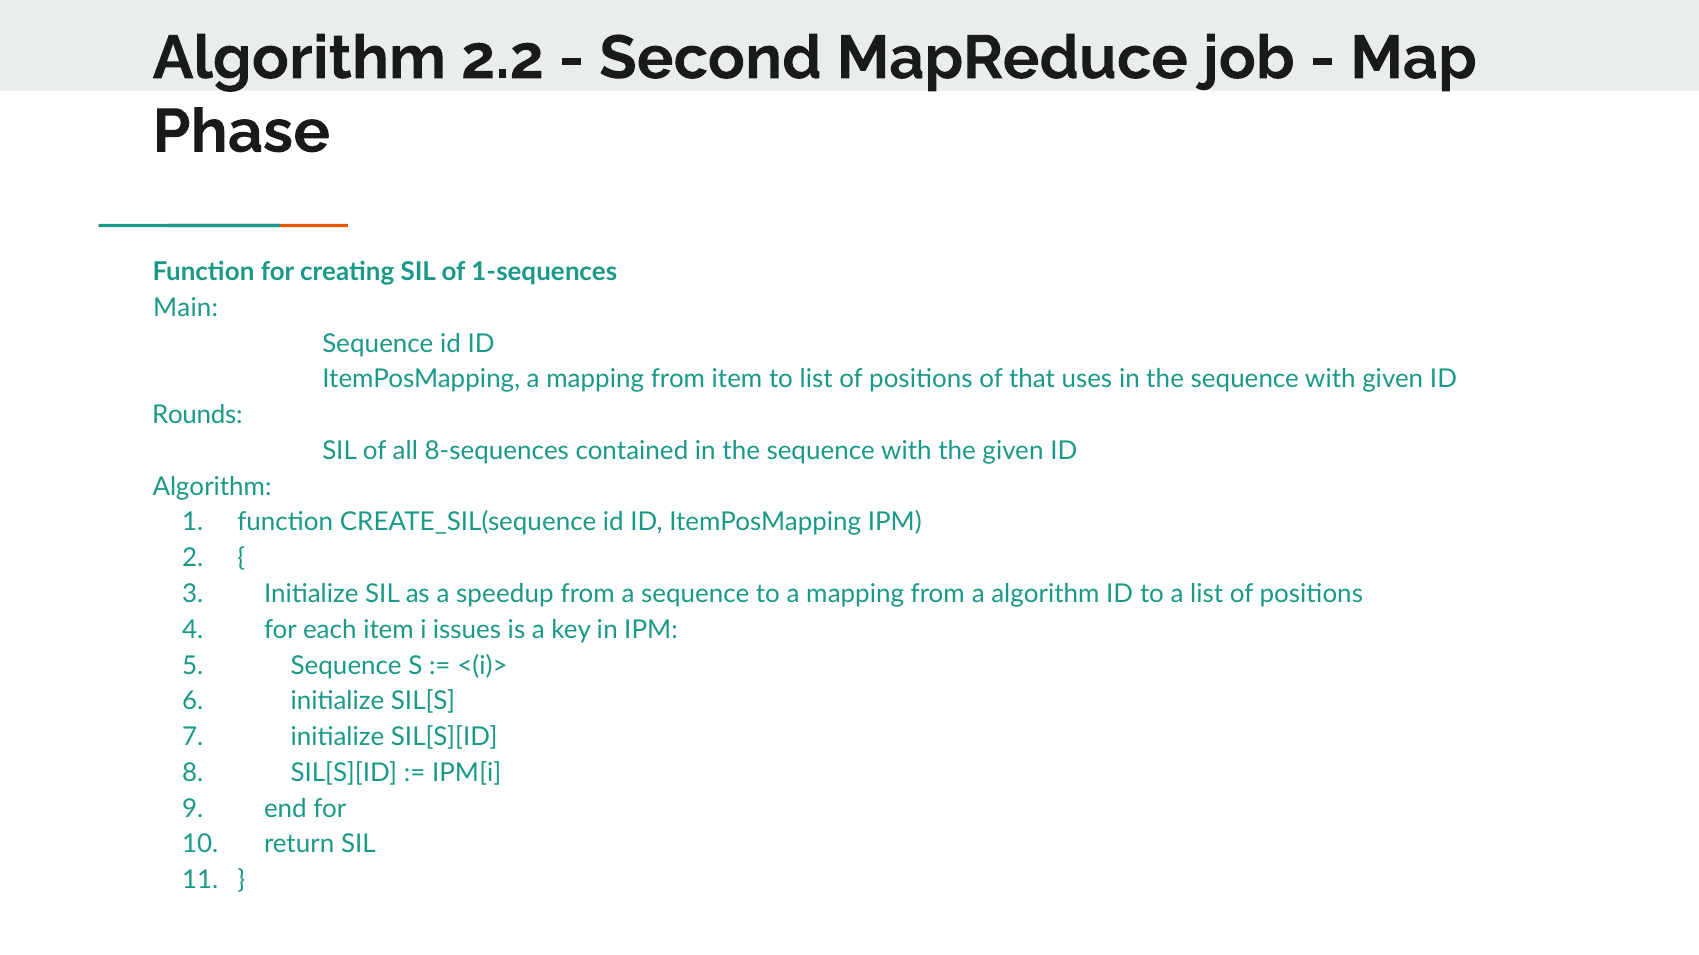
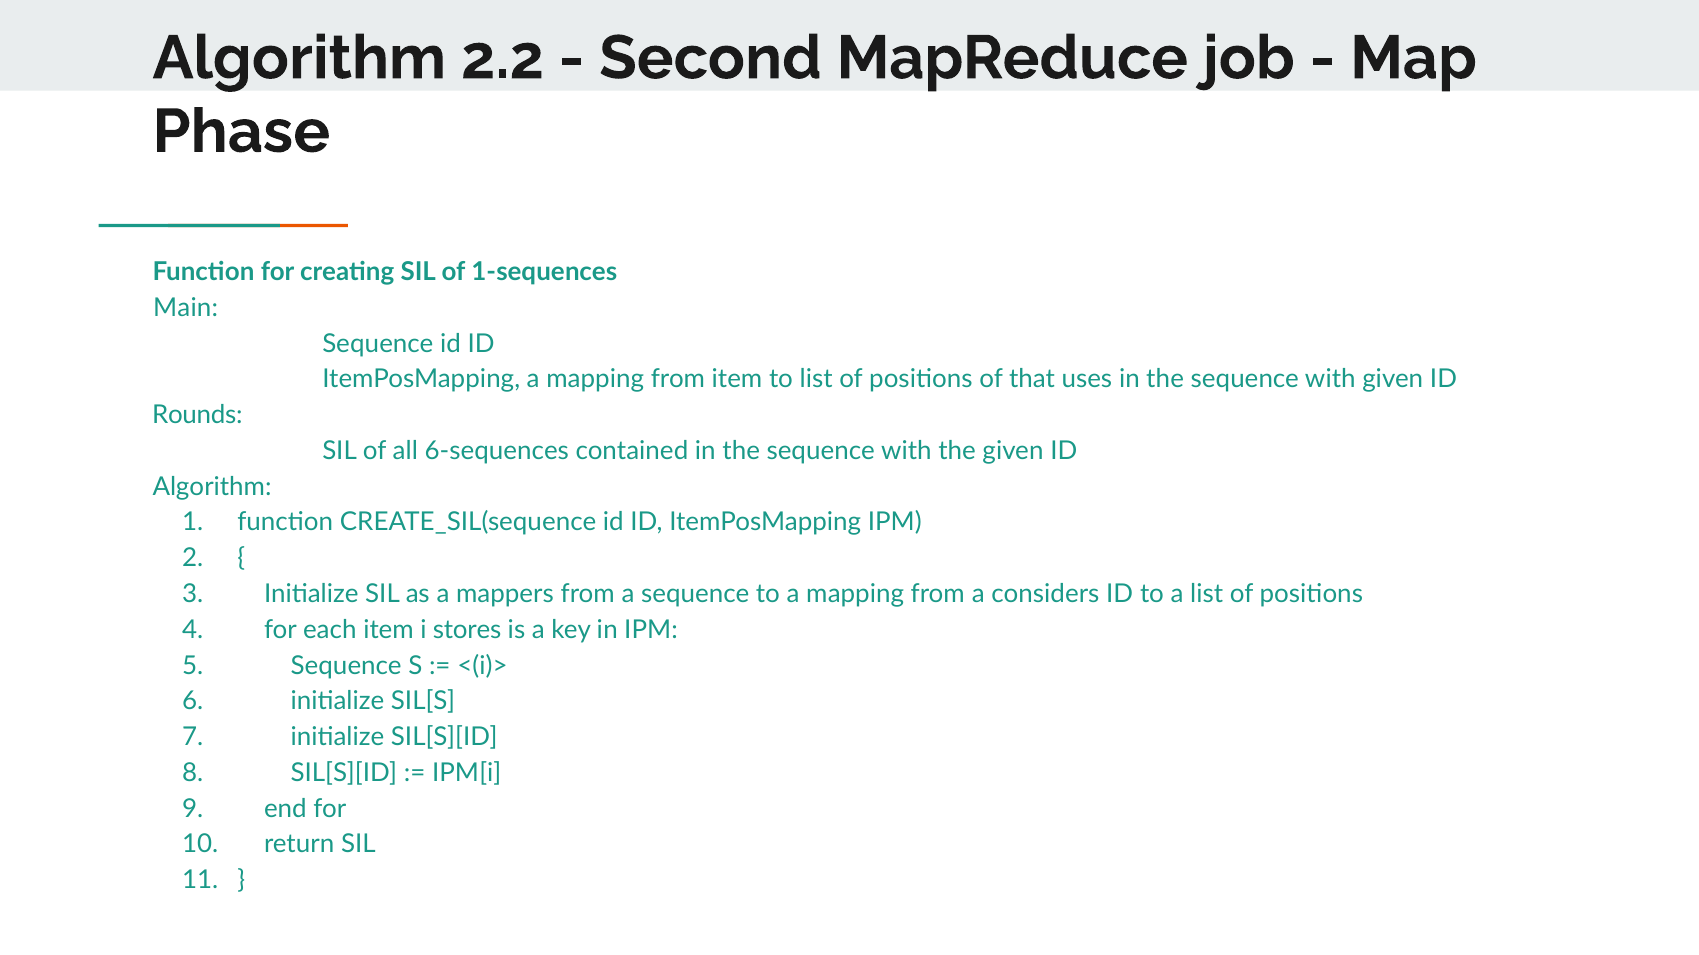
8-sequences: 8-sequences -> 6-sequences (497, 451)
speedup: speedup -> mappers (505, 594)
a algorithm: algorithm -> considers (1045, 594)
issues: issues -> stores (467, 630)
